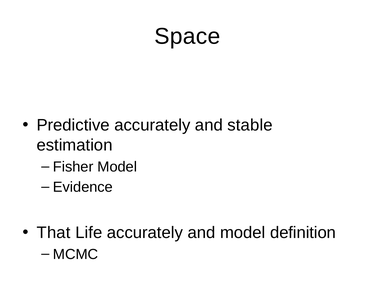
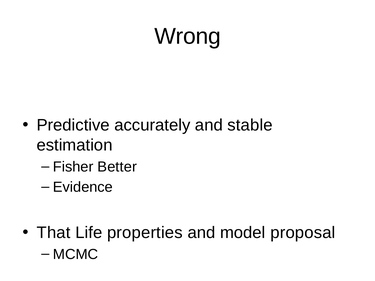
Space: Space -> Wrong (188, 36)
Fisher Model: Model -> Better (117, 167)
Life accurately: accurately -> properties (145, 233)
definition: definition -> proposal (303, 233)
